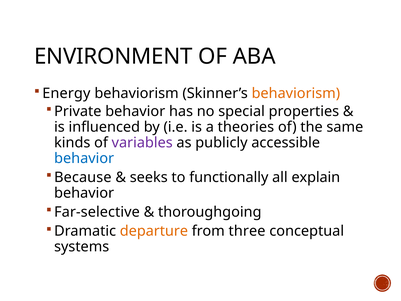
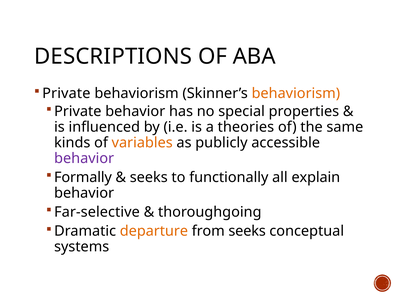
ENVIRONMENT: ENVIRONMENT -> DESCRIPTIONS (113, 56)
Energy: Energy -> Private (66, 93)
variables colour: purple -> orange (142, 143)
behavior colour: blue -> purple (84, 158)
Because: Because -> Formally (83, 177)
from three: three -> seeks (247, 231)
